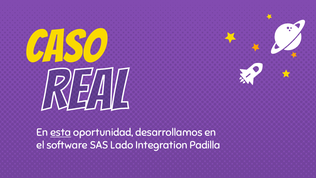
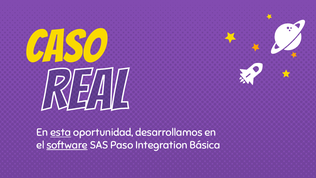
software underline: none -> present (67, 145)
Lado: Lado -> Paso (122, 145)
Padilla: Padilla -> Básica (205, 145)
